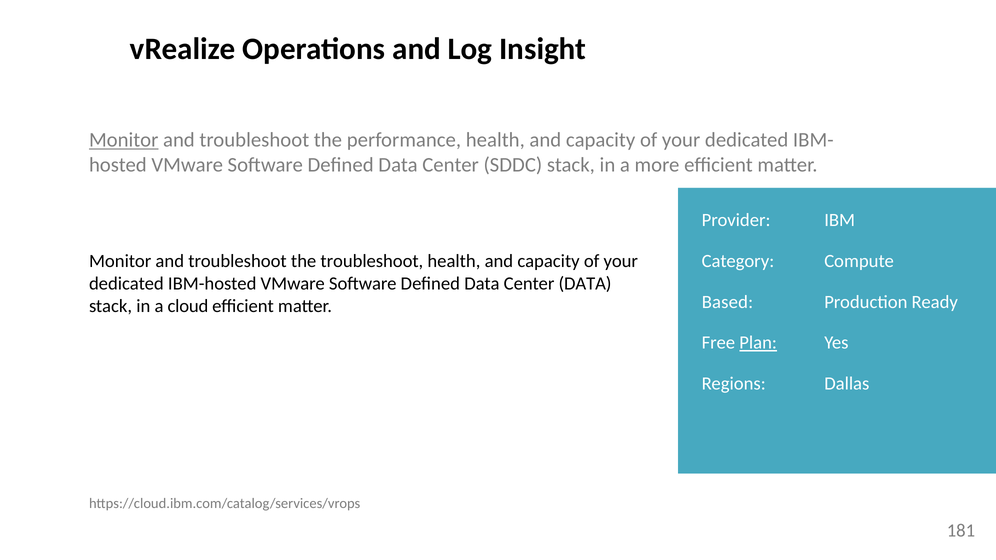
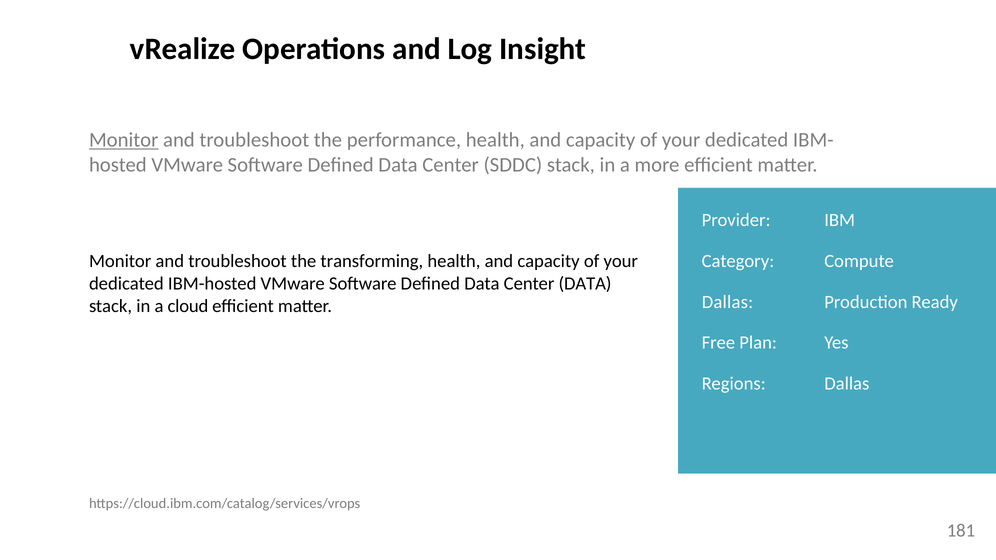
the troubleshoot: troubleshoot -> transforming (372, 261)
Based: Based -> Dallas (727, 302)
Plan underline: present -> none (758, 343)
